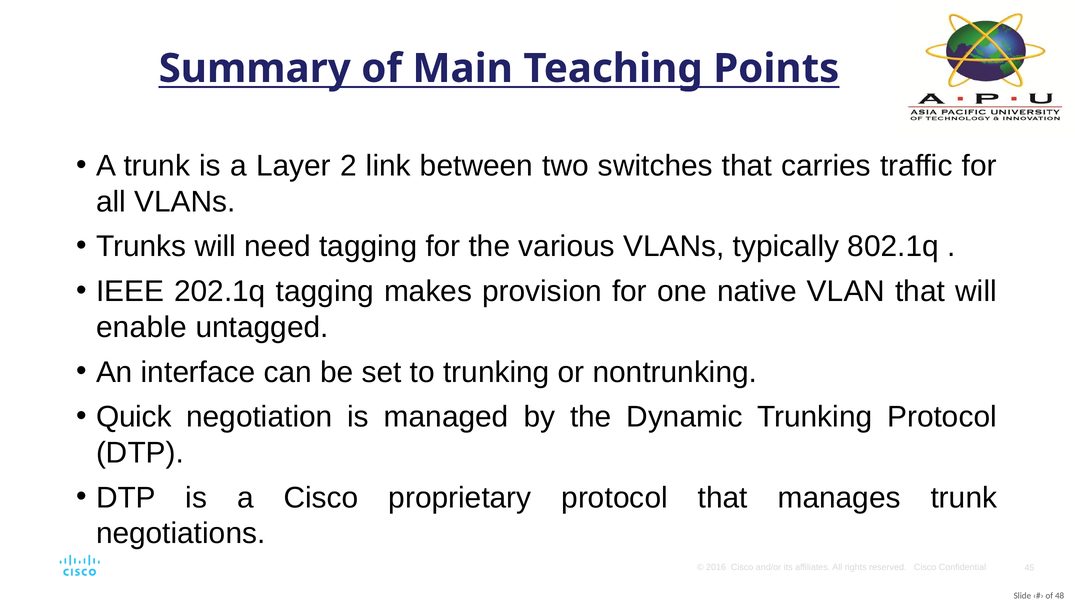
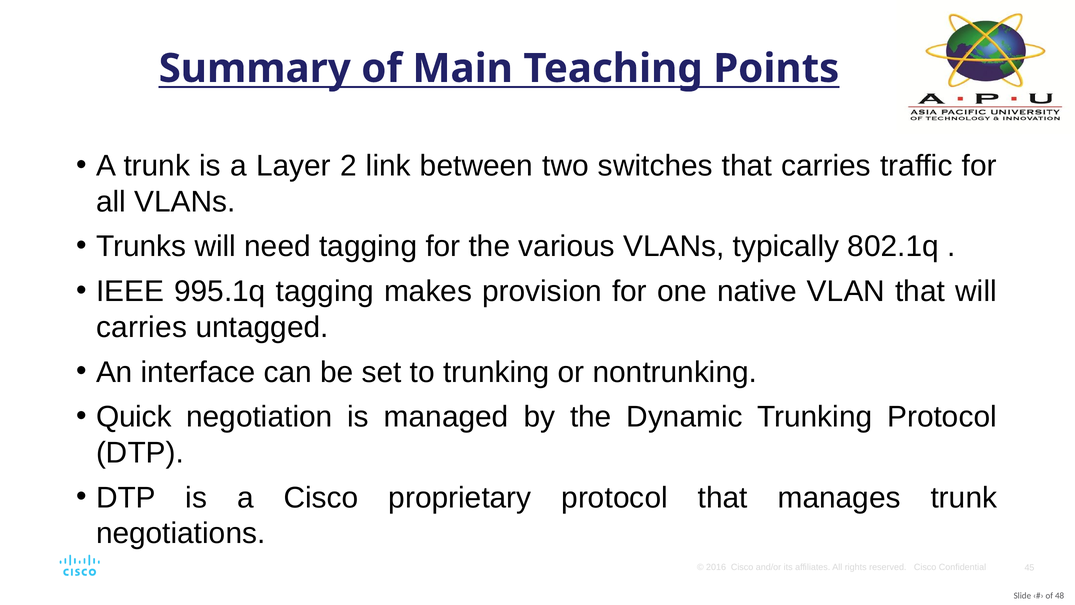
202.1q: 202.1q -> 995.1q (220, 291)
enable: enable -> carries (142, 327)
